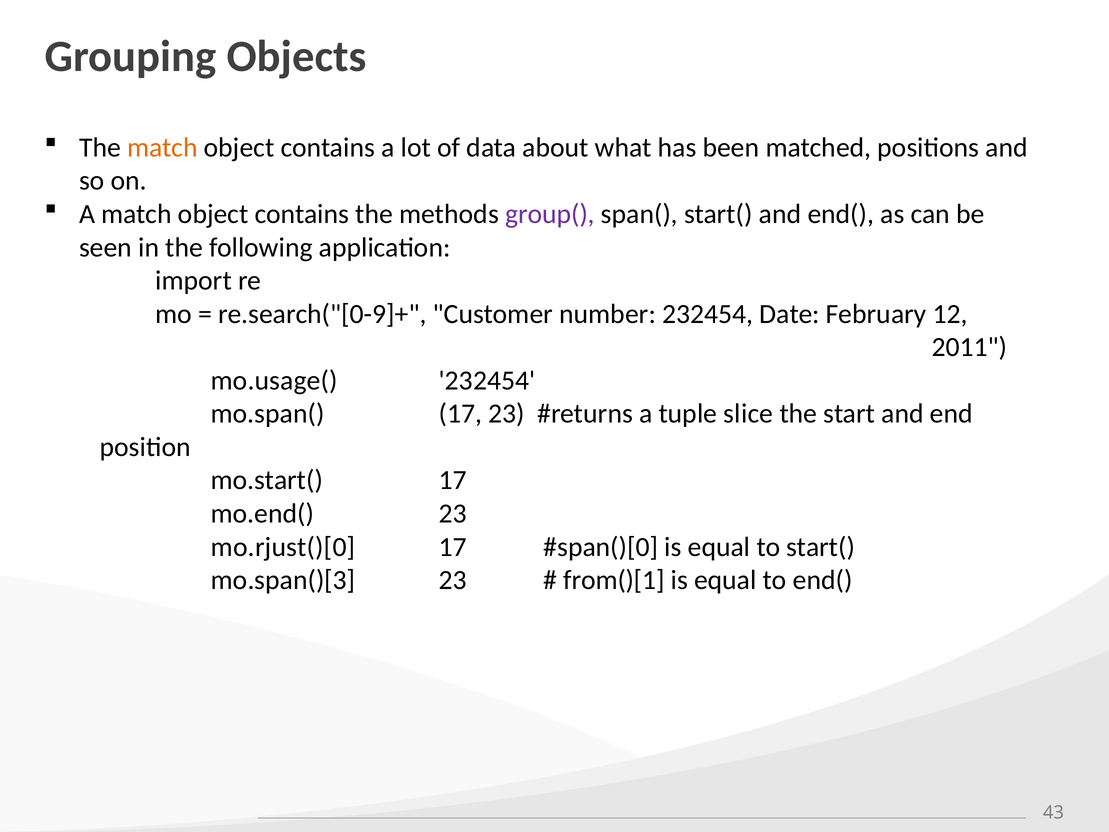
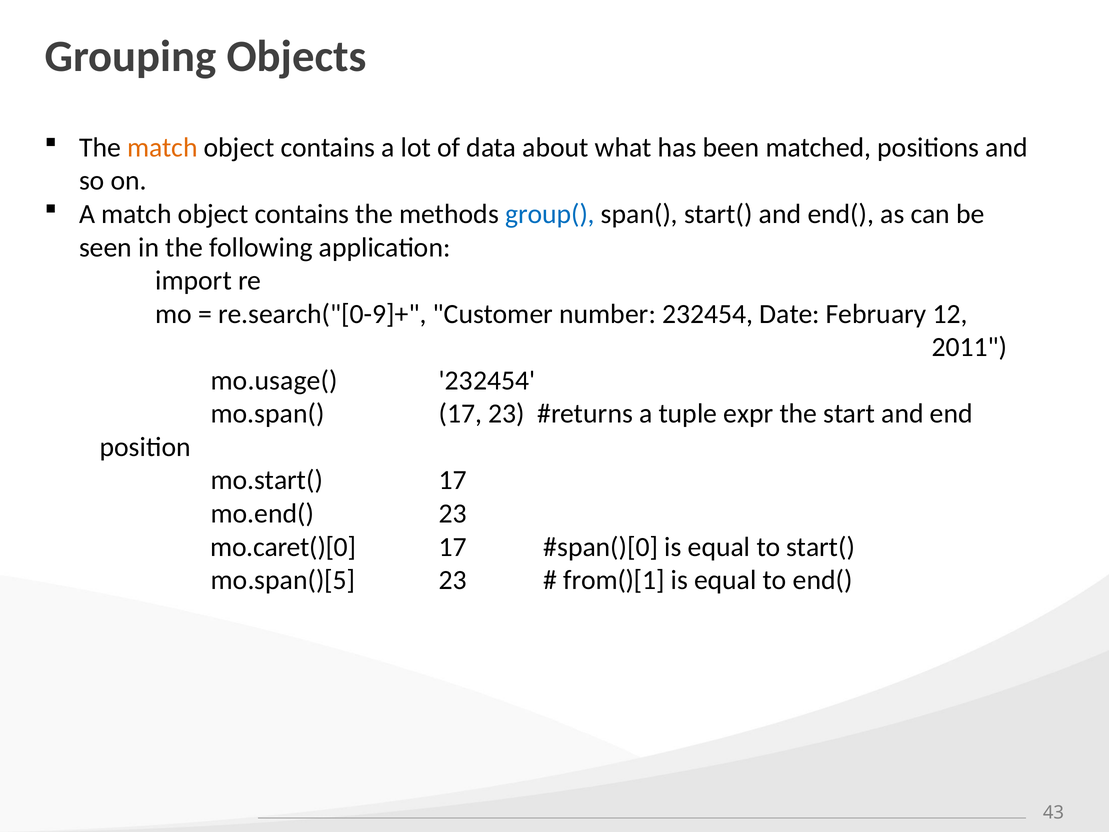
group( colour: purple -> blue (550, 214)
slice: slice -> expr (748, 414)
mo.rjust()[0: mo.rjust()[0 -> mo.caret()[0 (283, 547)
mo.span()[3: mo.span()[3 -> mo.span()[5 (283, 580)
